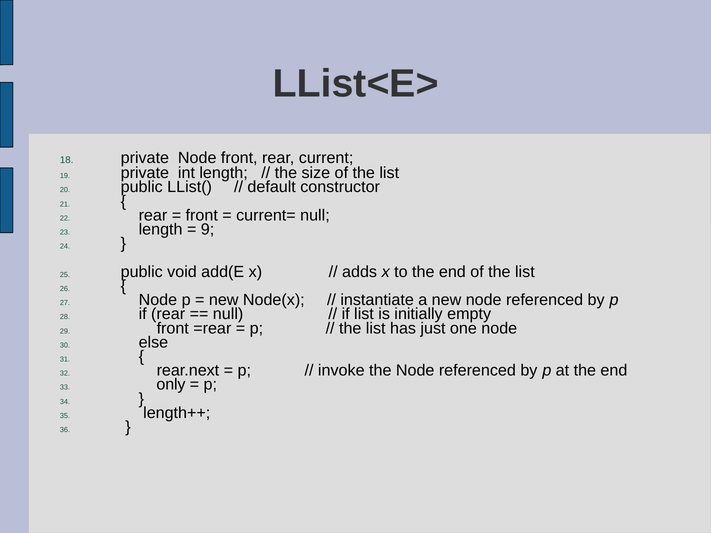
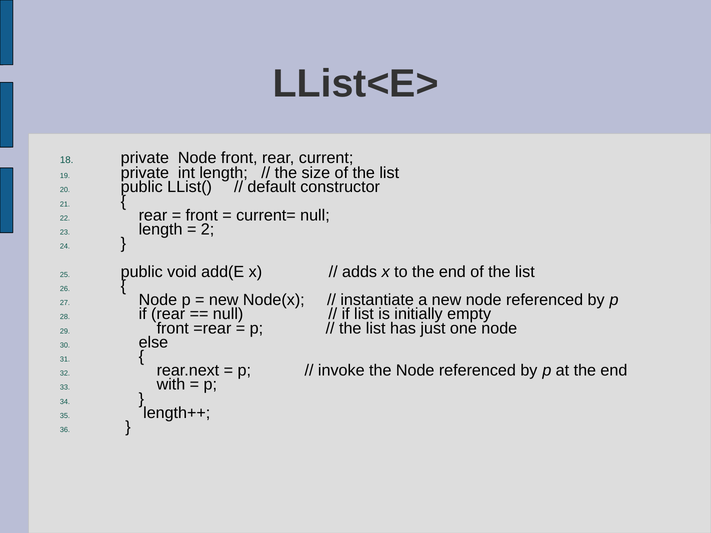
9: 9 -> 2 (208, 230)
only: only -> with (171, 385)
